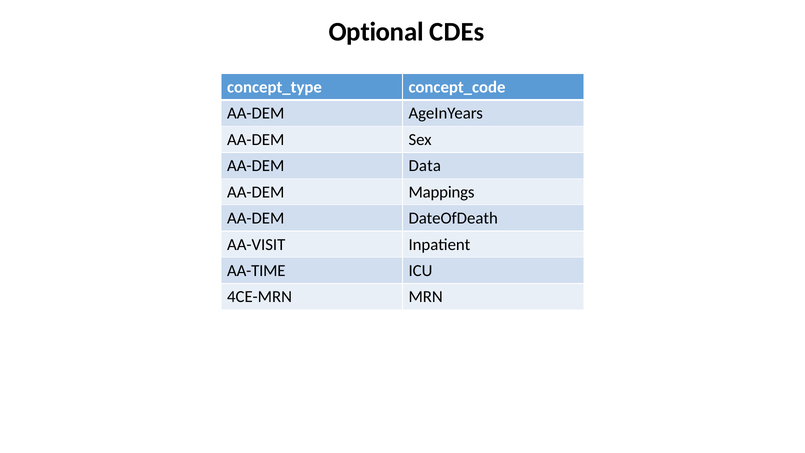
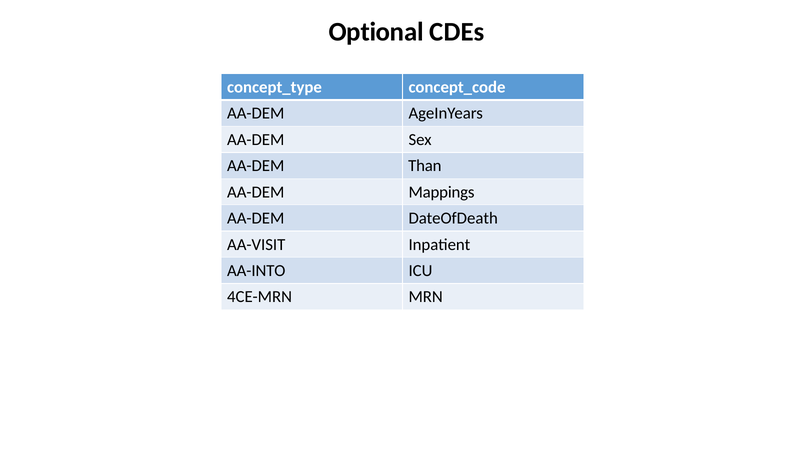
Data: Data -> Than (425, 166)
AA-TIME: AA-TIME -> AA-INTO (256, 271)
